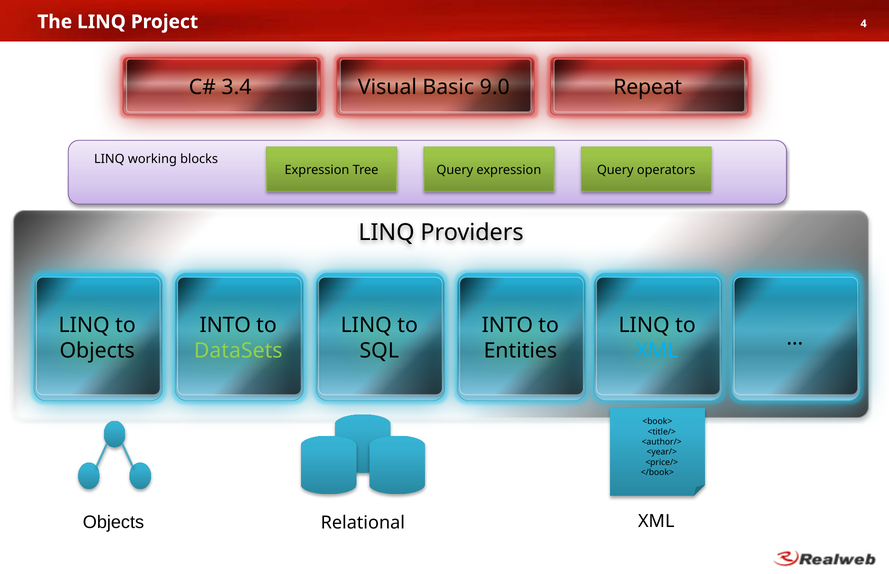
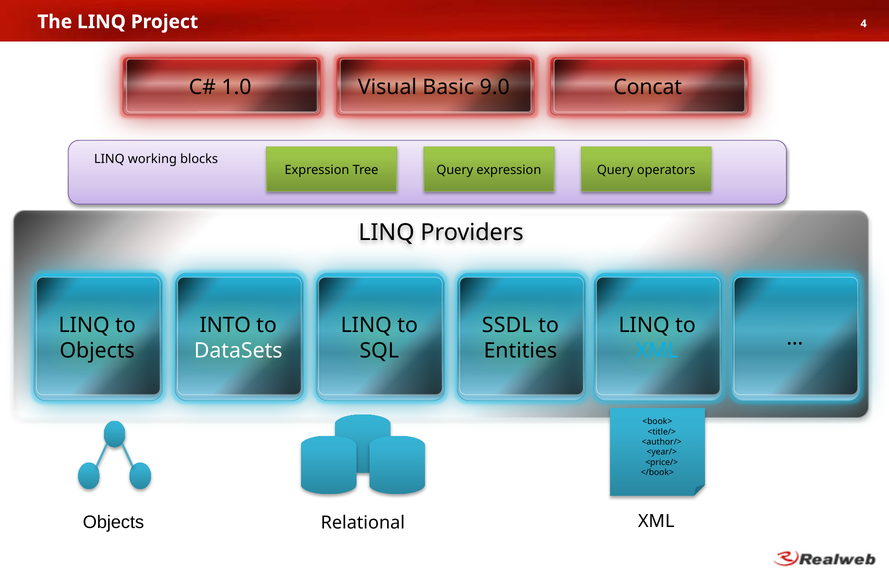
3.4: 3.4 -> 1.0 (236, 87)
Repeat: Repeat -> Concat (648, 87)
INTO: INTO -> SSDL (507, 325)
DataSets colour: light green -> white (238, 351)
